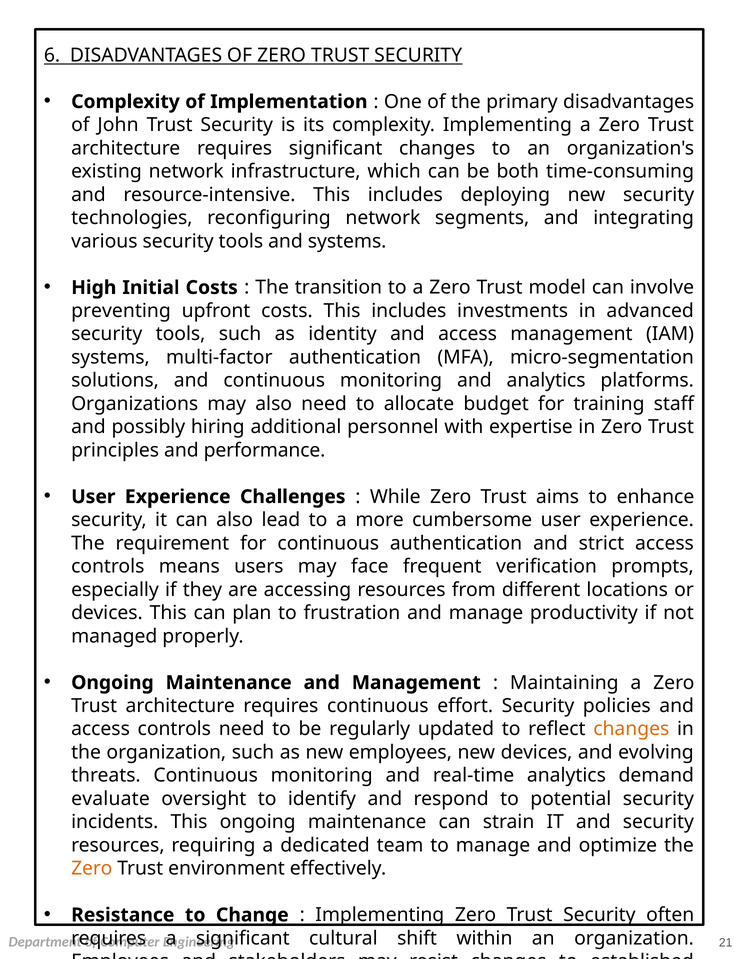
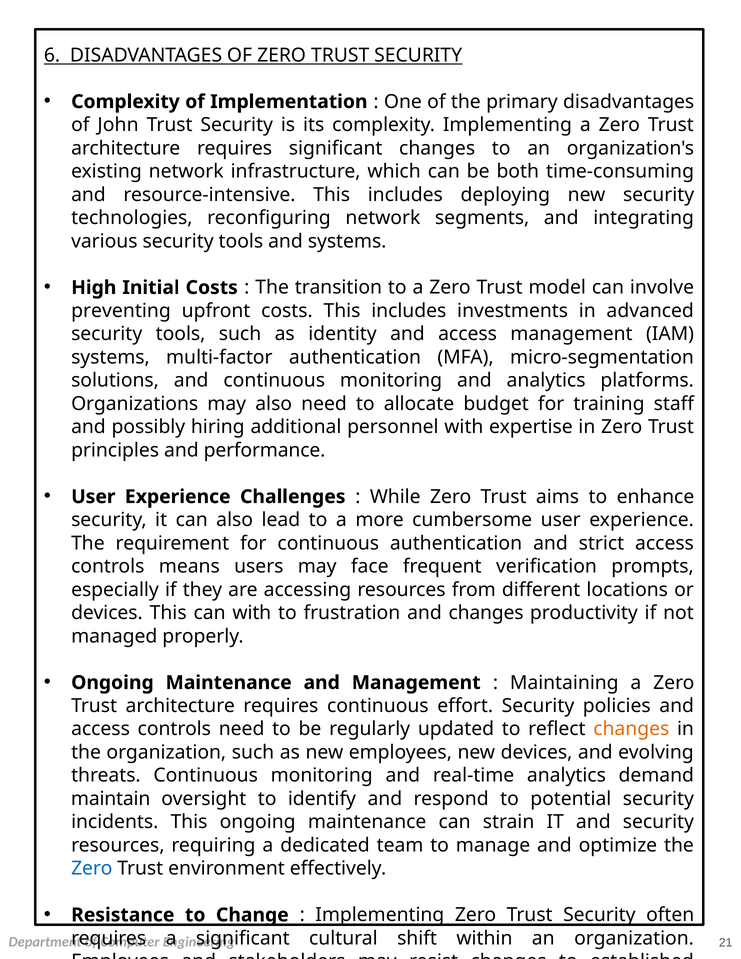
can plan: plan -> with (252, 613)
and manage: manage -> changes (486, 613)
evaluate: evaluate -> maintain (111, 799)
Zero colour: orange -> blue (92, 868)
